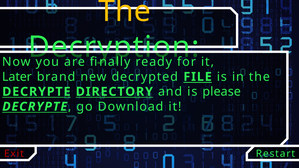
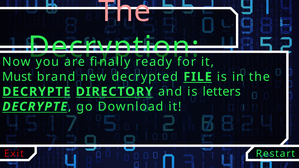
The colour: yellow -> pink (124, 11)
Later: Later -> Must (17, 77)
please: please -> letters (222, 92)
